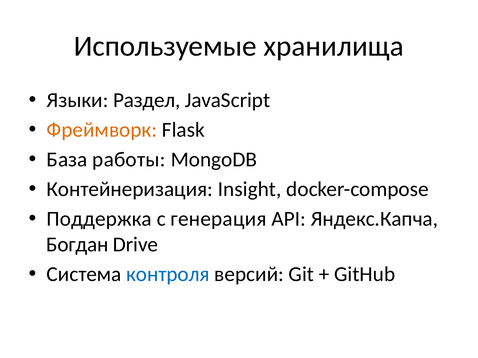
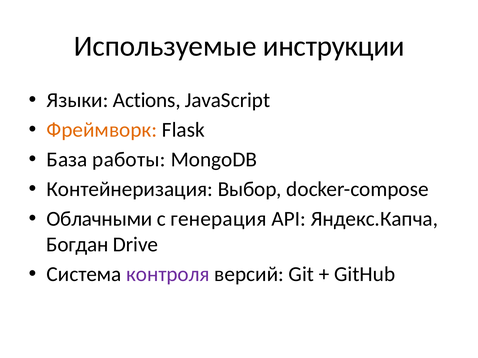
хранилища: хранилища -> инструкции (334, 46)
Раздел: Раздел -> Actions (147, 100)
Insight: Insight -> Выбор (250, 190)
Поддержка: Поддержка -> Облачными (99, 219)
контроля colour: blue -> purple (168, 275)
